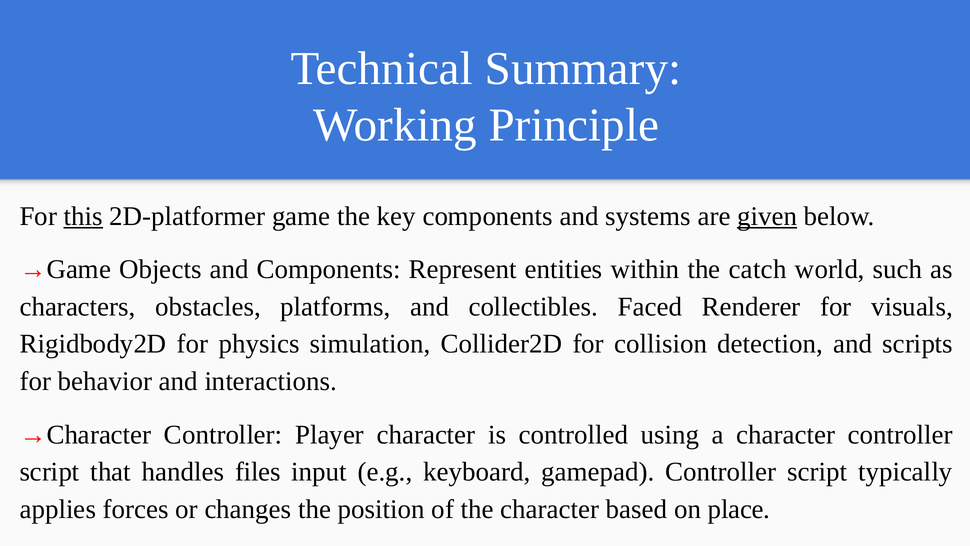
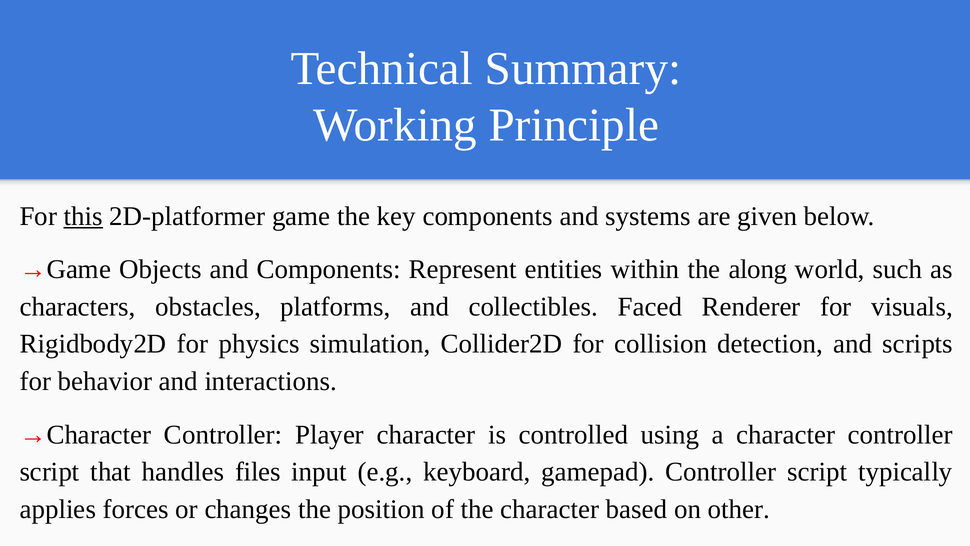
given underline: present -> none (767, 216)
catch: catch -> along (758, 269)
place: place -> other (739, 509)
